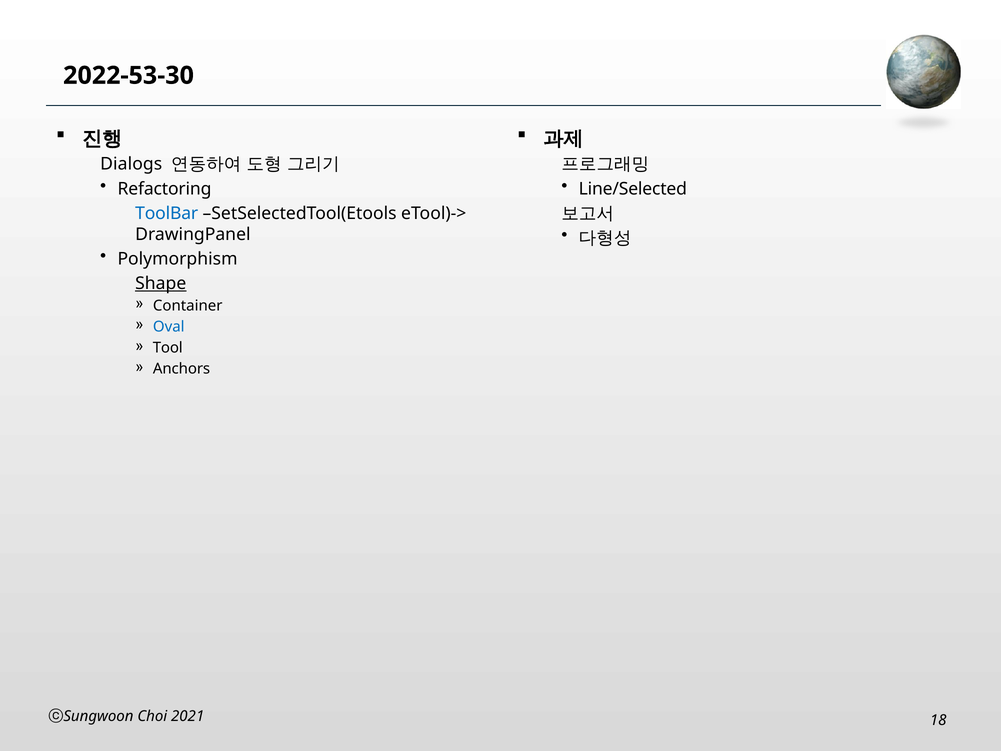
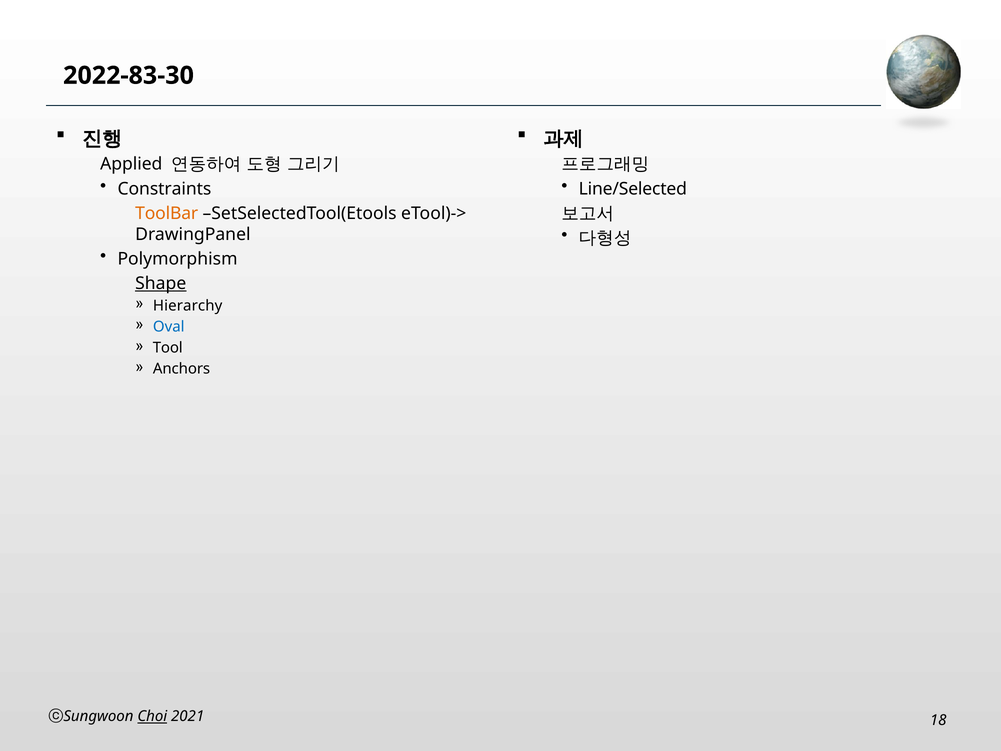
2022-53-30: 2022-53-30 -> 2022-83-30 (129, 76)
Dialogs: Dialogs -> Applied (131, 164)
Refactoring: Refactoring -> Constraints (164, 189)
ToolBar colour: blue -> orange (167, 213)
Container: Container -> Hierarchy (188, 306)
Choi underline: none -> present (152, 717)
